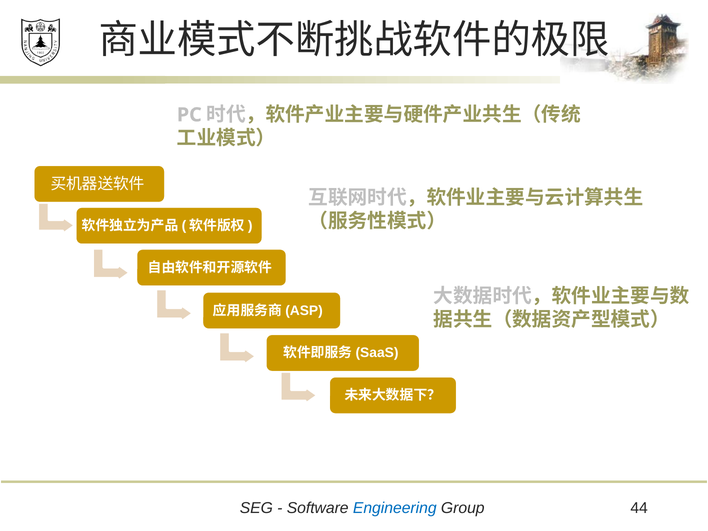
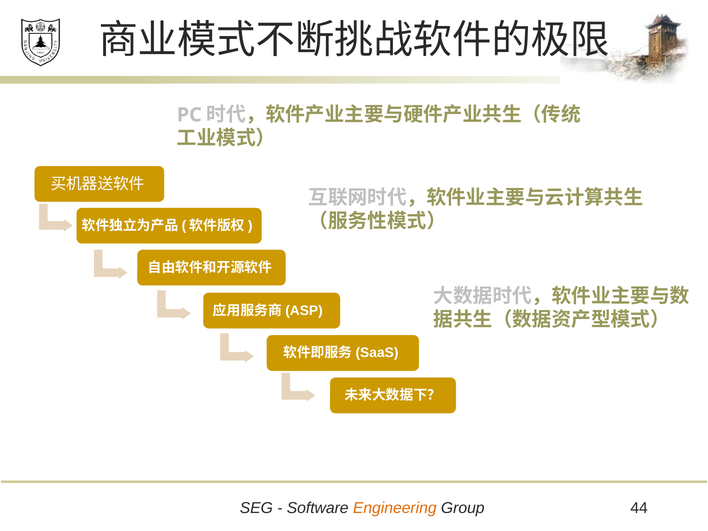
Engineering colour: blue -> orange (395, 508)
